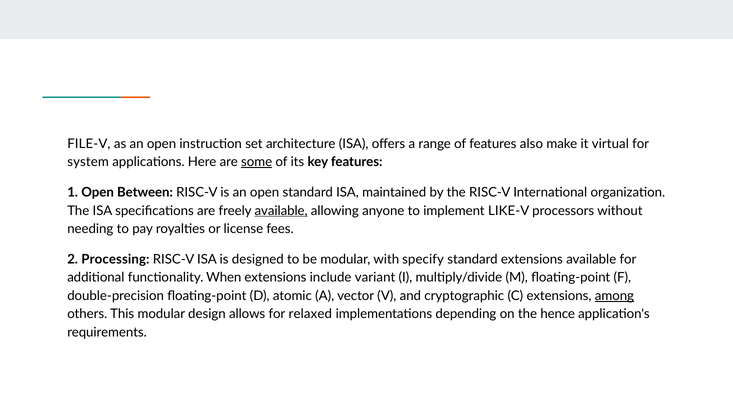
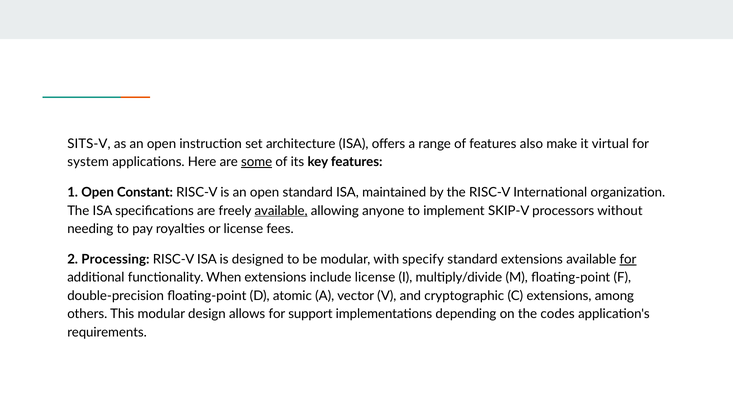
FILE-V: FILE-V -> SITS-V (89, 144)
Between: Between -> Constant (145, 193)
LIKE-V: LIKE-V -> SKIP-V (509, 211)
for underline: none -> present (628, 260)
include variant: variant -> license (375, 278)
among underline: present -> none (614, 296)
relaxed: relaxed -> support (310, 314)
hence: hence -> codes (558, 314)
